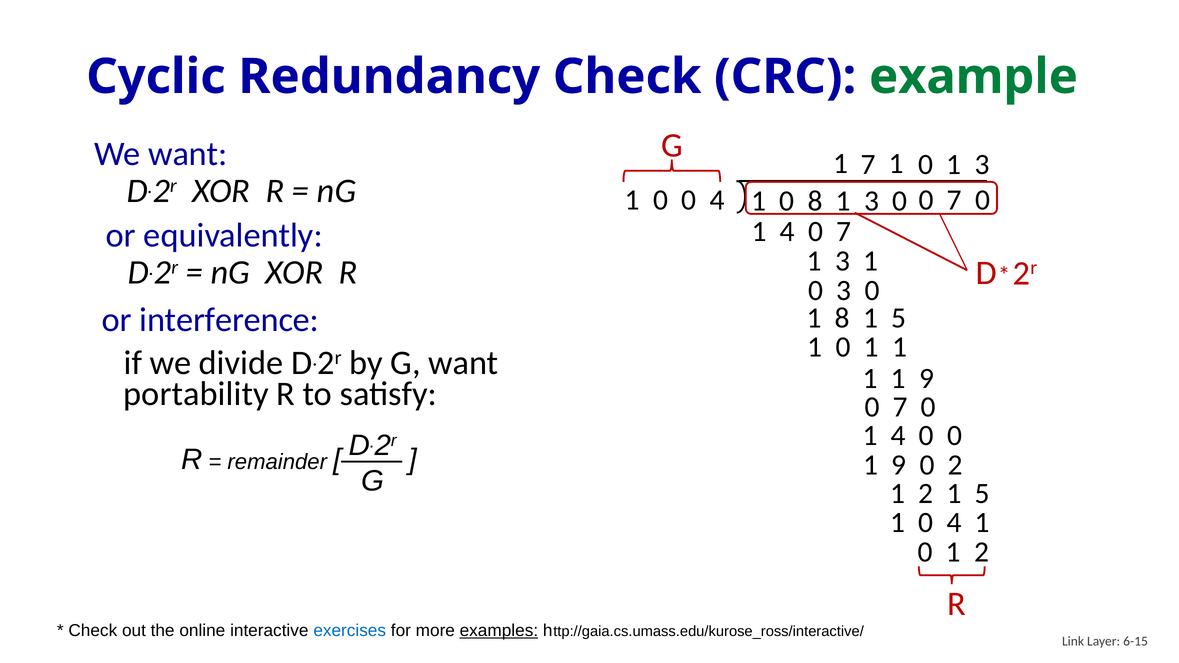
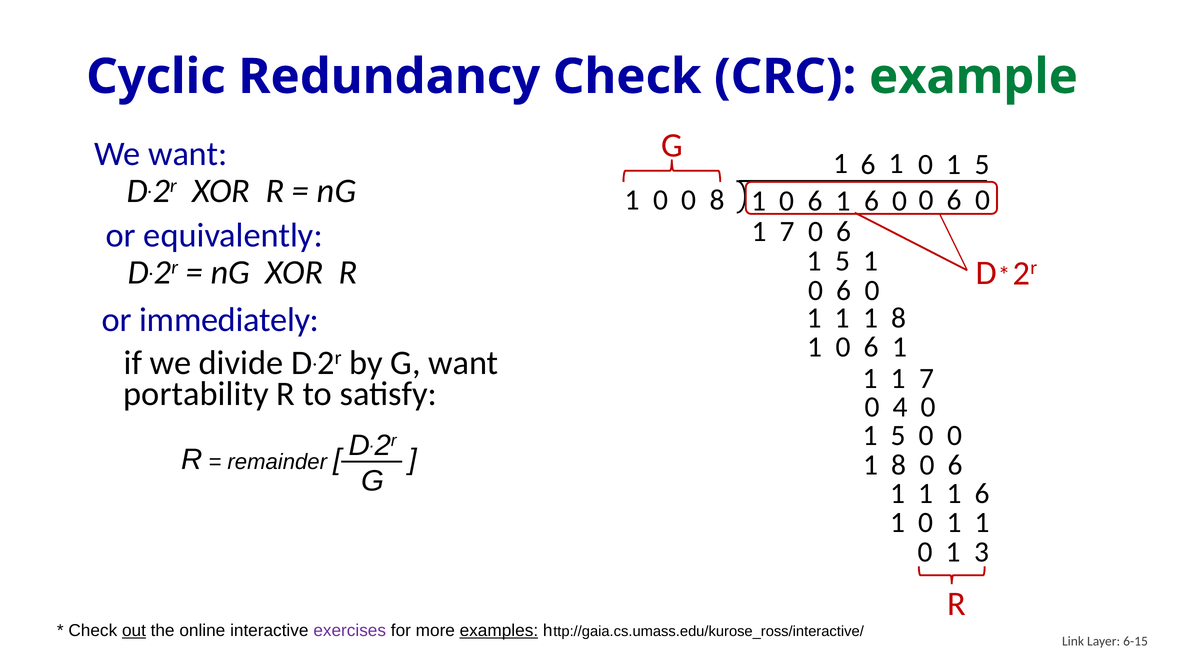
7: 7 -> 6 (868, 164)
0 1 3: 3 -> 5 (982, 164)
0 0 4: 4 -> 8 (717, 200)
7: 7 -> 6 (954, 200)
8: 8 -> 6 (815, 201)
3: 3 -> 6 (872, 201)
4: 4 -> 7 (787, 232)
7: 7 -> 6 (844, 232)
3: 3 -> 5 (842, 261)
3: 3 -> 6 (844, 291)
interference: interference -> immediately (229, 320)
8: 8 -> 1 (842, 318)
5: 5 -> 8 (899, 318)
1: 1 -> 6 (871, 347)
9: 9 -> 7 (926, 378)
7: 7 -> 4 (900, 407)
4: 4 -> 5 (898, 435)
9: 9 -> 8 (899, 465)
2: 2 -> 6 (955, 465)
2: 2 -> 1 (926, 494)
5: 5 -> 6 (982, 494)
1 0 4: 4 -> 1 (954, 523)
2: 2 -> 3 (982, 552)
out underline: none -> present (134, 631)
exercises colour: blue -> purple (350, 631)
